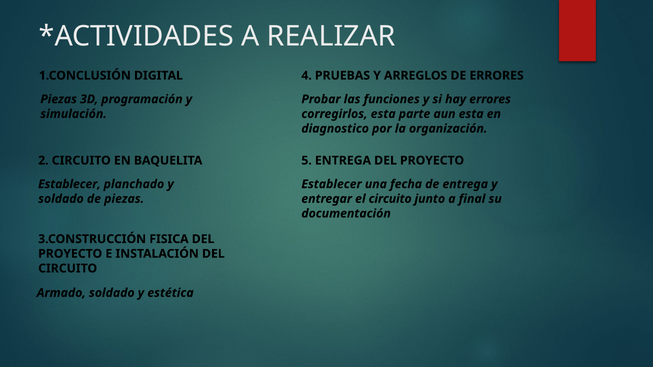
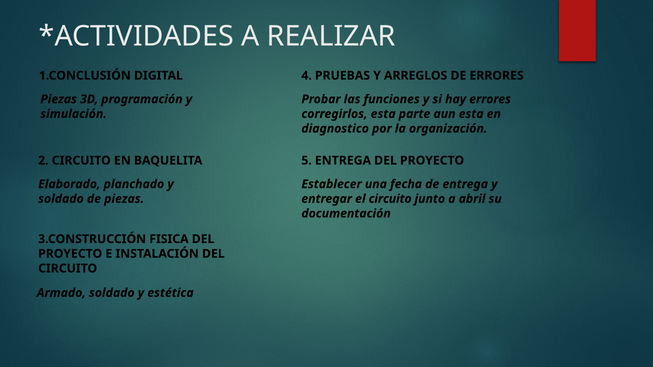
Establecer: Establecer -> Elaborado (69, 184)
final: final -> abril (472, 199)
